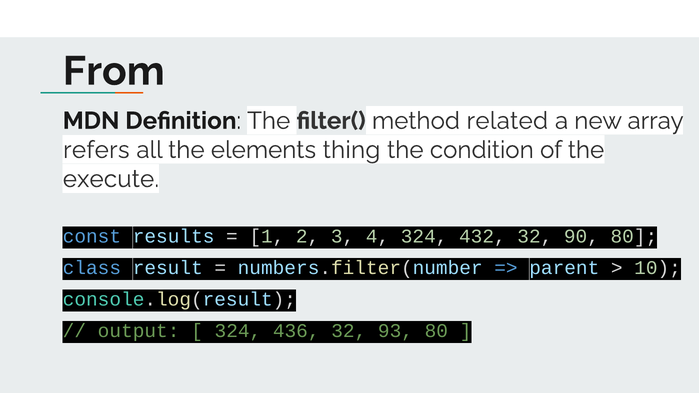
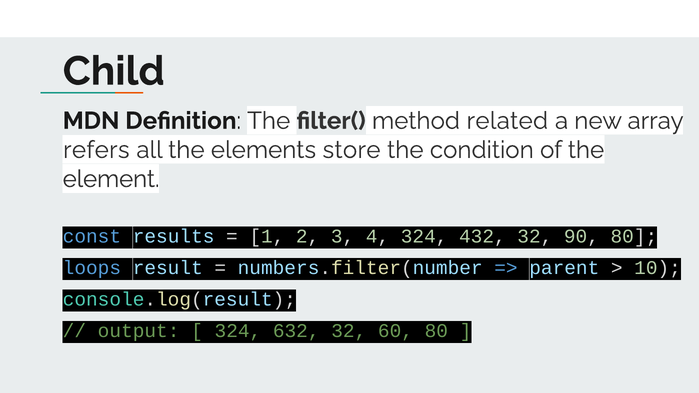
From: From -> Child (114, 71)
thing: thing -> store (351, 150)
execute: execute -> element (111, 179)
class: class -> loops (92, 268)
436: 436 -> 632 (296, 331)
93: 93 -> 60 (395, 331)
